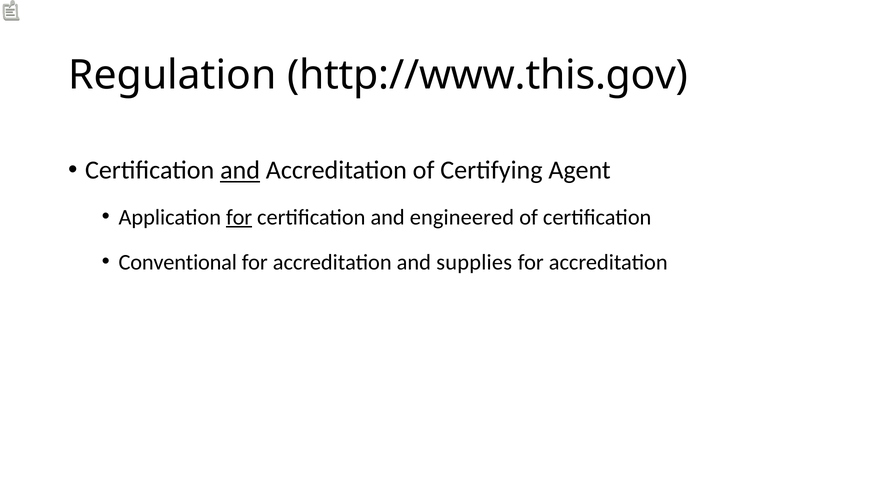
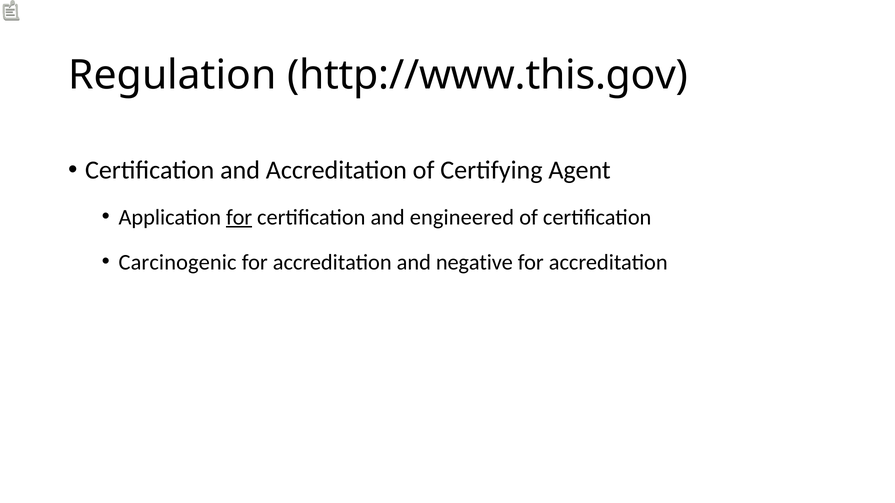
and underline: present -> none (240, 171)
Conventional: Conventional -> Carcinogenic (178, 262)
supplies: supplies -> negative (474, 262)
